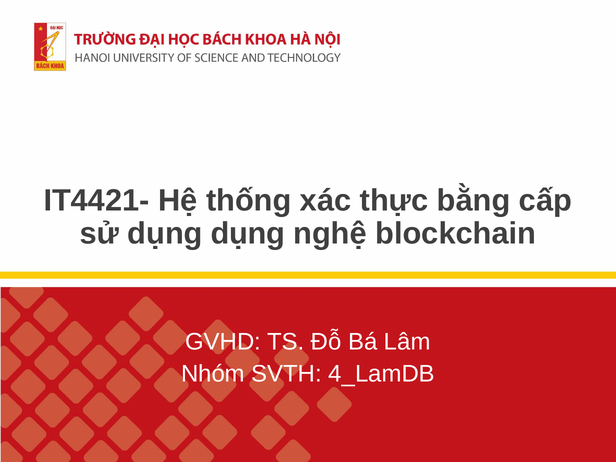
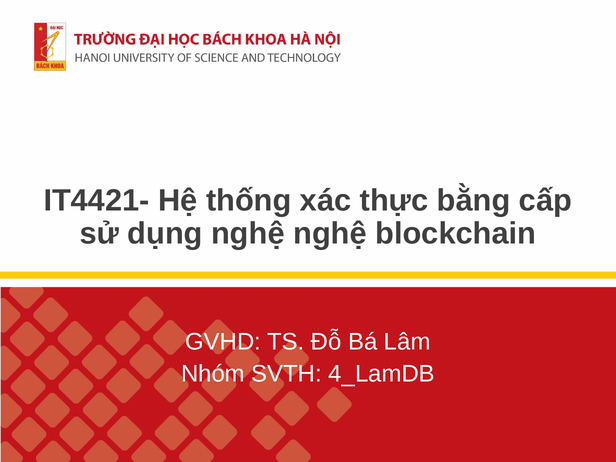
dụng dụng: dụng -> nghệ (248, 234)
